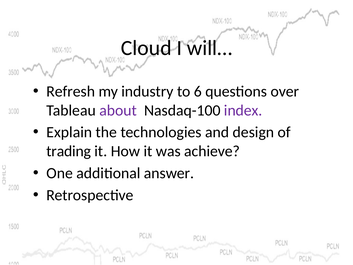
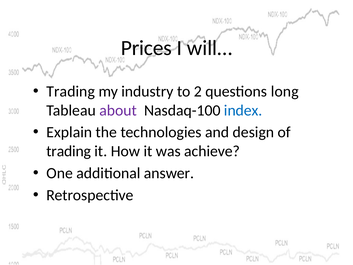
Cloud: Cloud -> Prices (146, 48)
Refresh: Refresh -> Trading (71, 91)
6: 6 -> 2 (198, 91)
over: over -> long (285, 91)
index colour: purple -> blue (243, 110)
